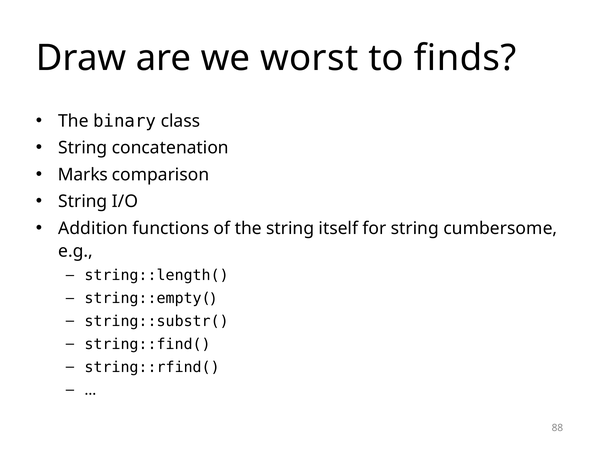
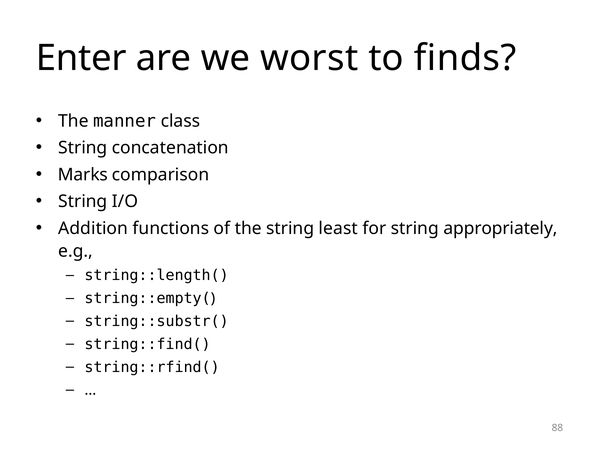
Draw: Draw -> Enter (81, 58)
binary: binary -> manner (125, 121)
itself: itself -> least (338, 228)
cumbersome: cumbersome -> appropriately (500, 228)
